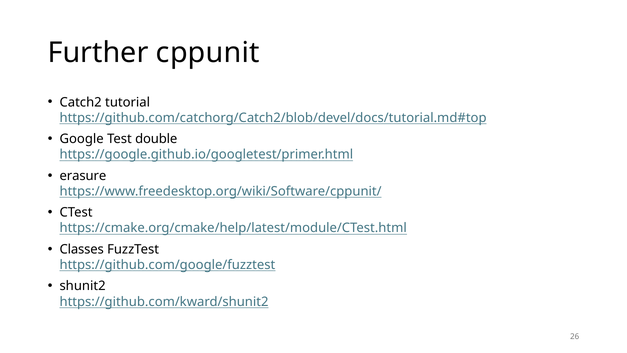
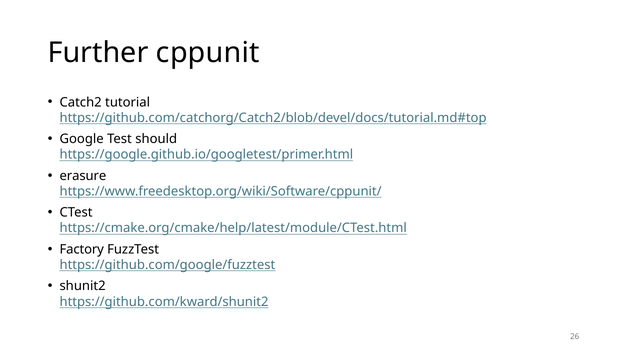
double: double -> should (156, 139)
Classes: Classes -> Factory (82, 249)
